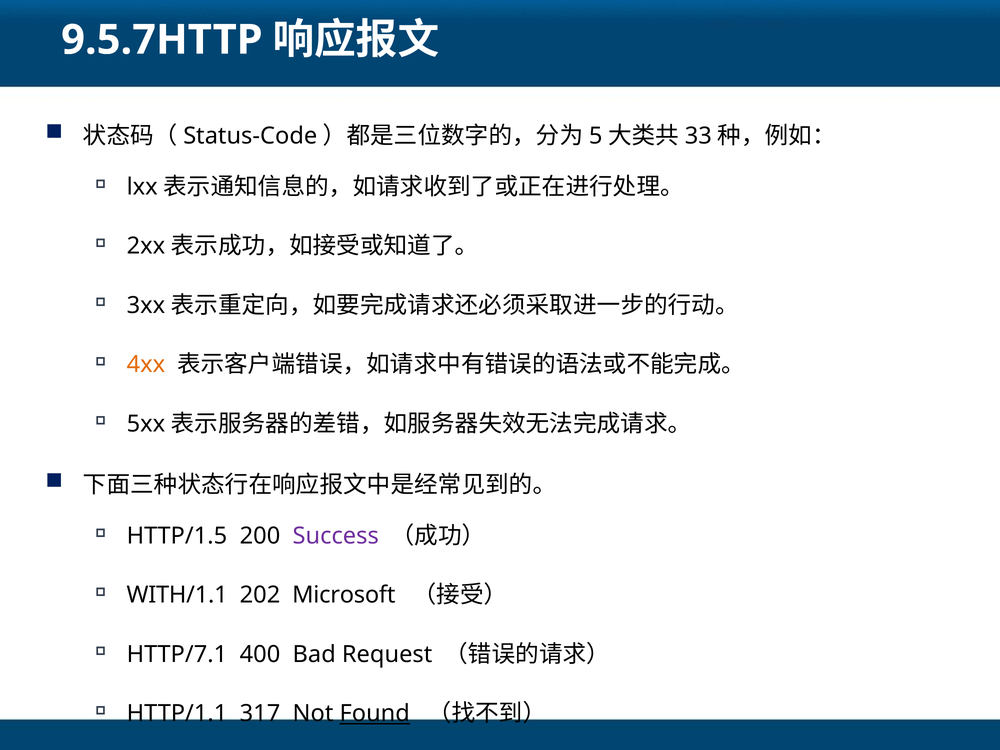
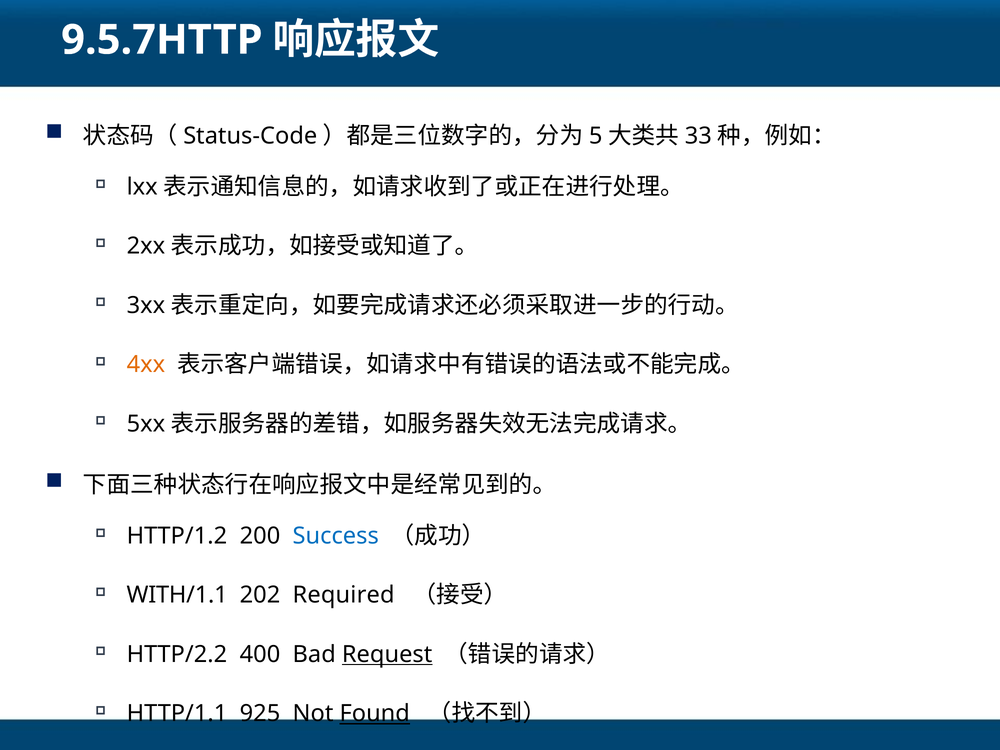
HTTP/1.5: HTTP/1.5 -> HTTP/1.2 (177, 536)
Success colour: purple -> blue (336, 536)
Microsoft: Microsoft -> Required (344, 595)
HTTP/7.1: HTTP/7.1 -> HTTP/2.2 (177, 654)
Request underline: none -> present (387, 654)
317: 317 -> 925 (260, 714)
